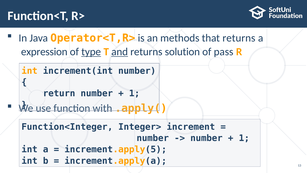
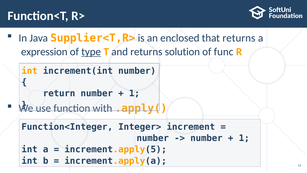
Operator<T,R>: Operator<T,R> -> Supplier<T,R> (93, 38)
methods: methods -> enclosed (180, 38)
and underline: present -> none (120, 52)
pass: pass -> func (224, 52)
